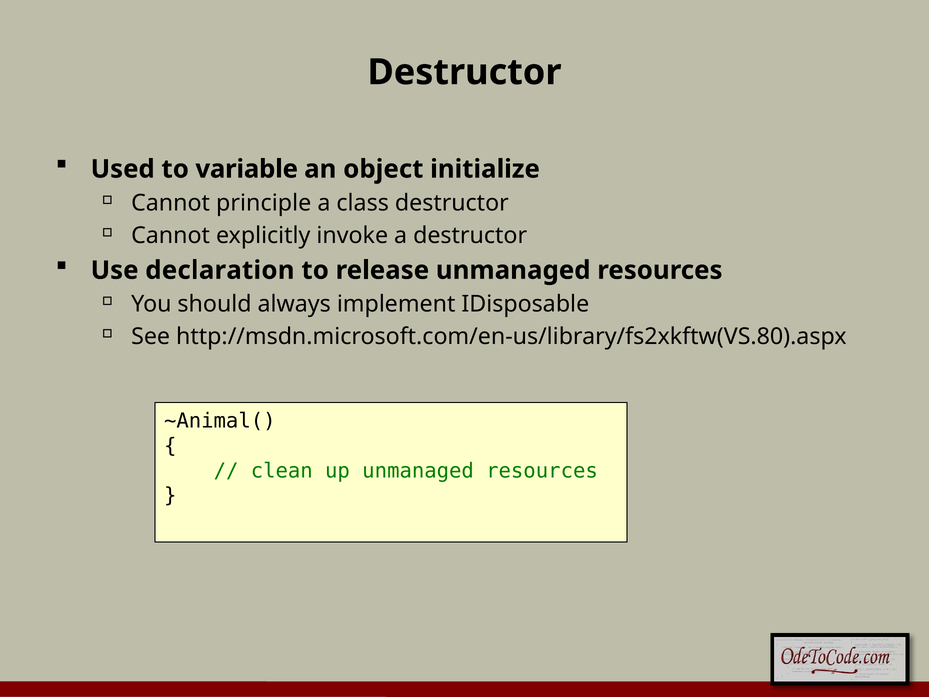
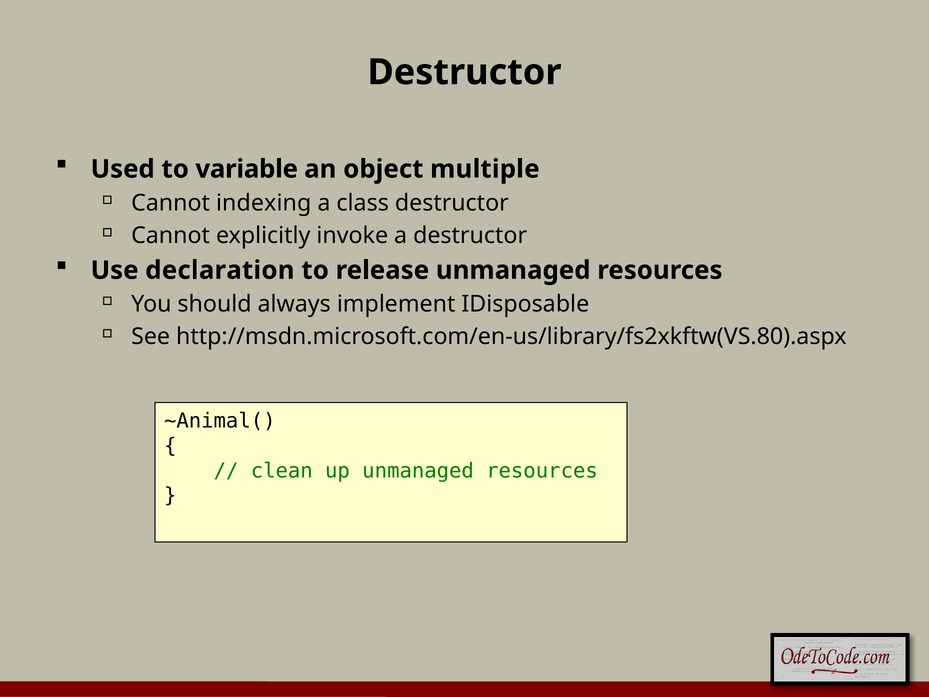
initialize: initialize -> multiple (485, 169)
principle: principle -> indexing (264, 203)
